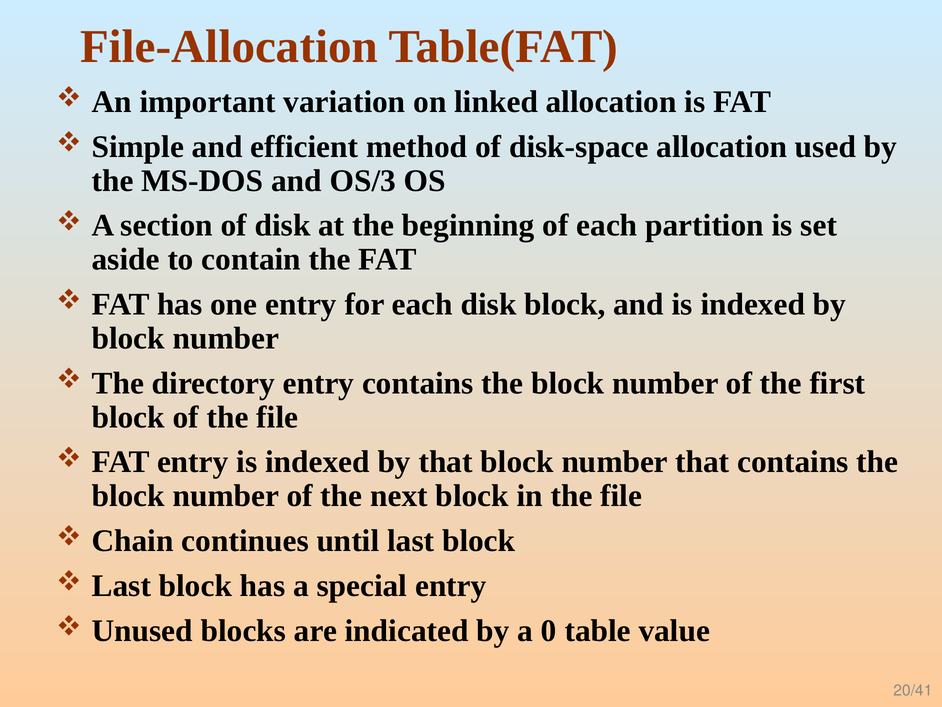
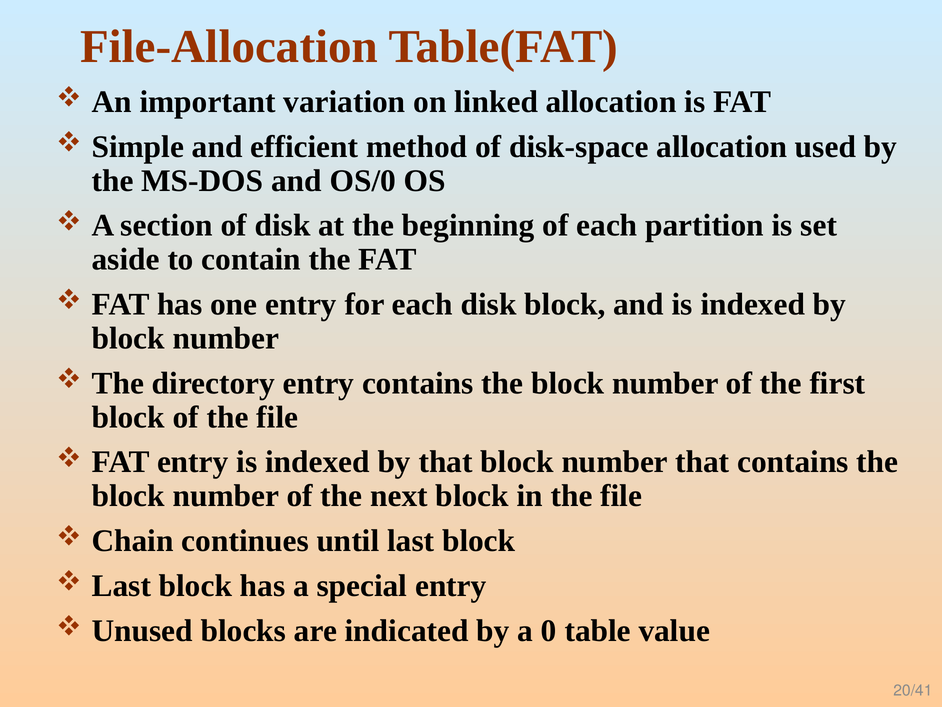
OS/3: OS/3 -> OS/0 (363, 181)
